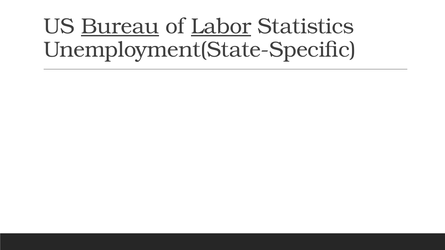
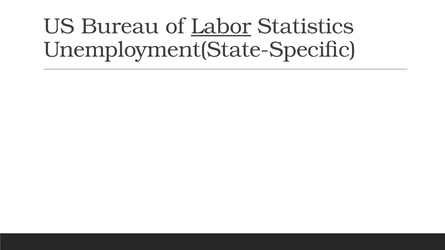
Bureau underline: present -> none (120, 26)
